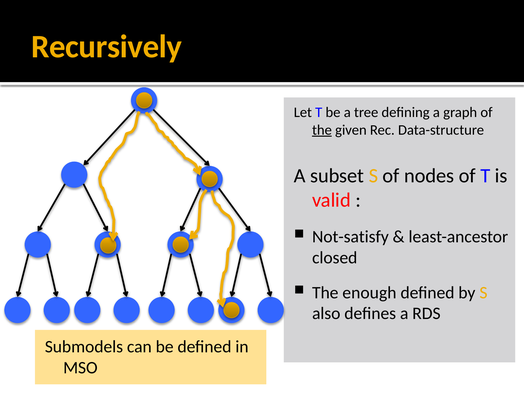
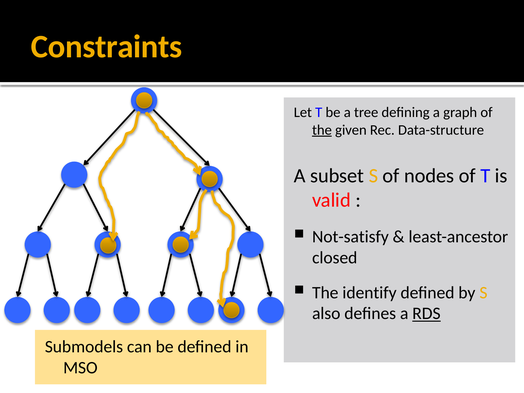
Recursively: Recursively -> Constraints (107, 47)
enough: enough -> identify (369, 293)
RDS underline: none -> present (426, 314)
